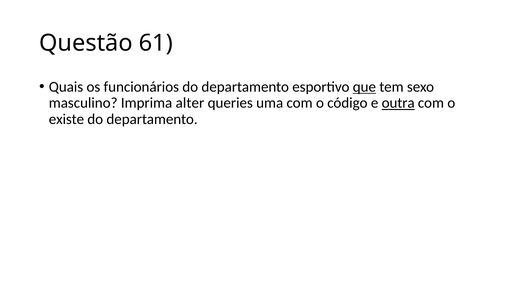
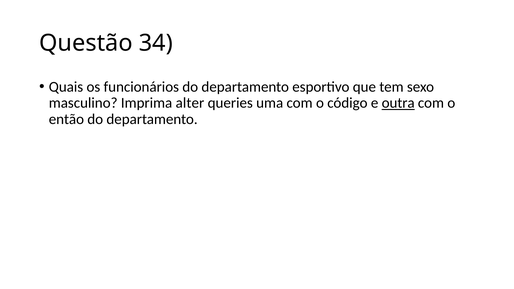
61: 61 -> 34 (156, 43)
que underline: present -> none (364, 87)
existe: existe -> então (66, 119)
